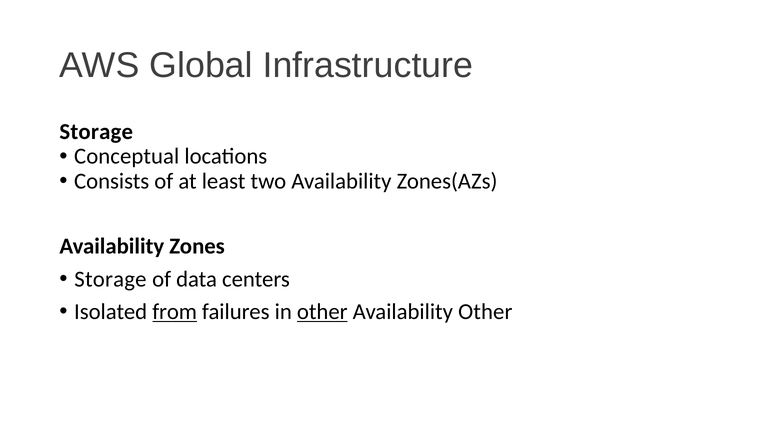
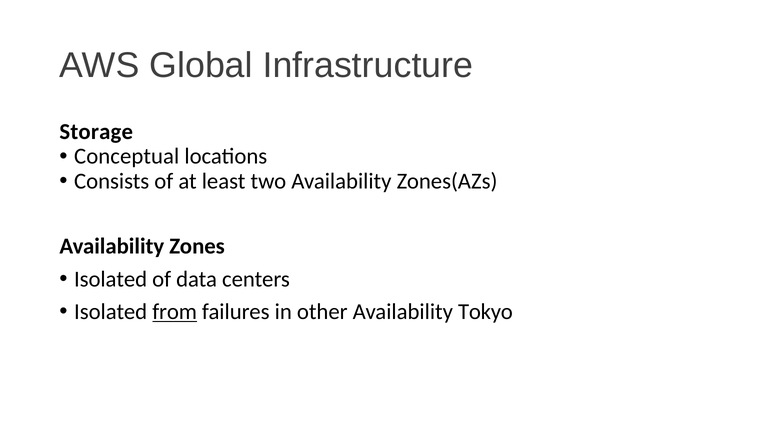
Storage: Storage -> Isolated (111, 279)
other underline: present -> none (322, 311)
Availability Other: Other -> Tokyo (485, 311)
